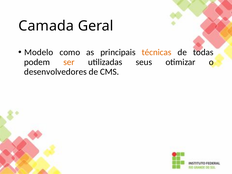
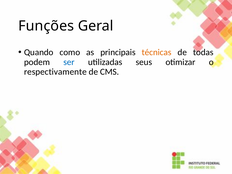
Camada: Camada -> Funções (46, 26)
Modelo: Modelo -> Quando (39, 52)
ser colour: orange -> blue (69, 62)
desenvolvedores: desenvolvedores -> respectivamente (55, 72)
